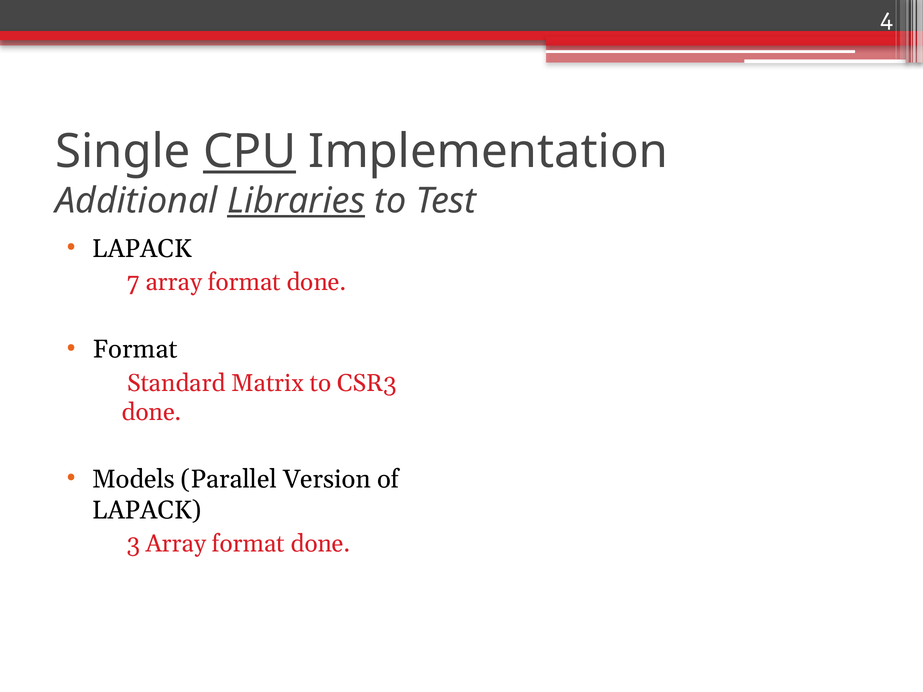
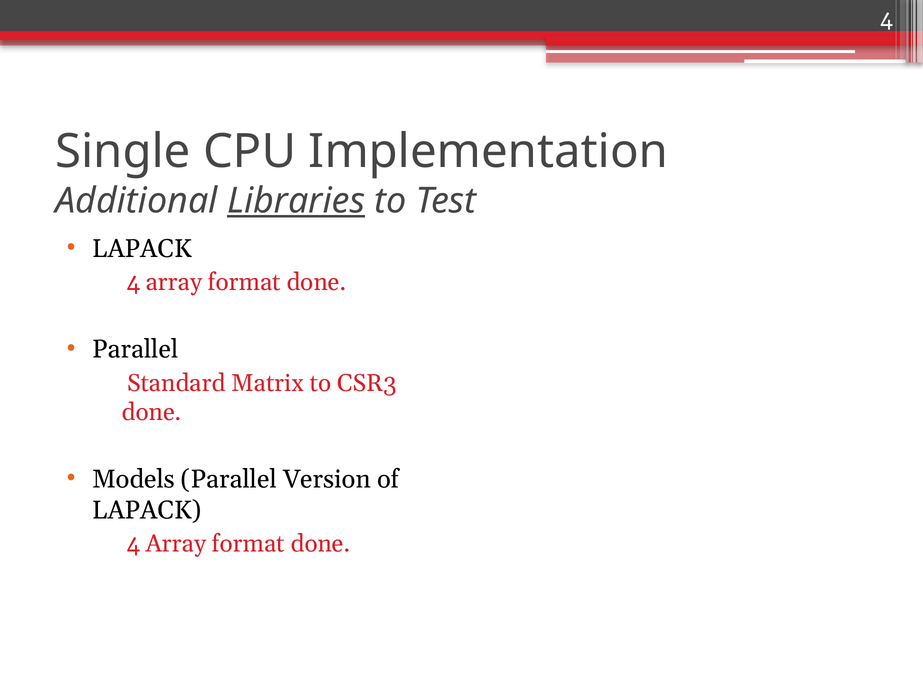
CPU underline: present -> none (250, 152)
7: 7 -> 4 (134, 283)
Format: Format -> Parallel (135, 350)
3: 3 -> 4 (134, 544)
